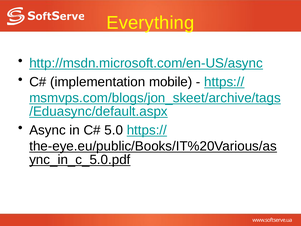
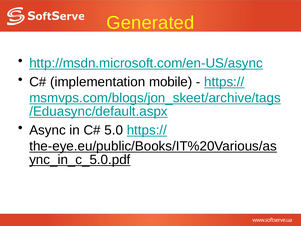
Everything: Everything -> Generated (150, 23)
